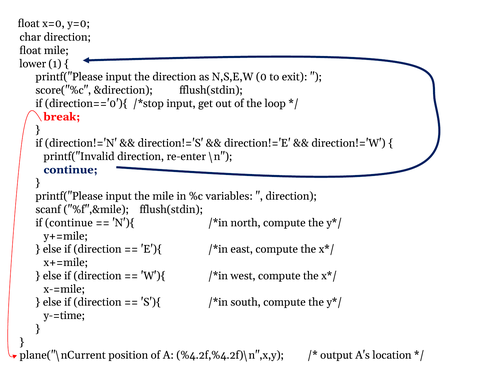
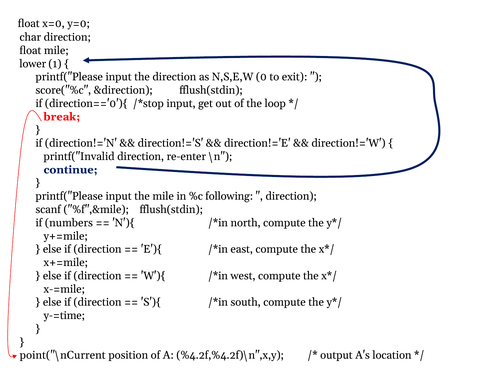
variables: variables -> following (229, 196)
if continue: continue -> numbers (69, 223)
plane("\nCurrent: plane("\nCurrent -> point("\nCurrent (63, 355)
